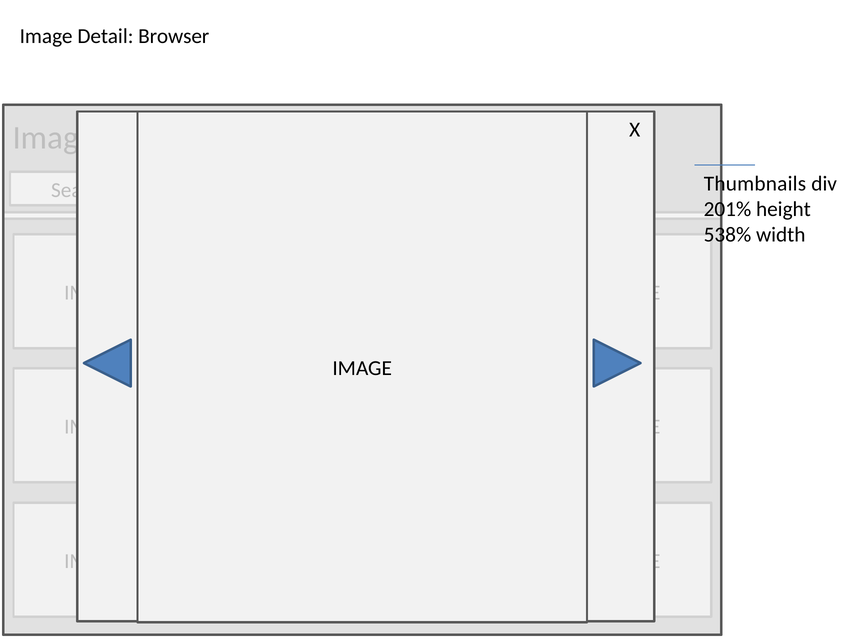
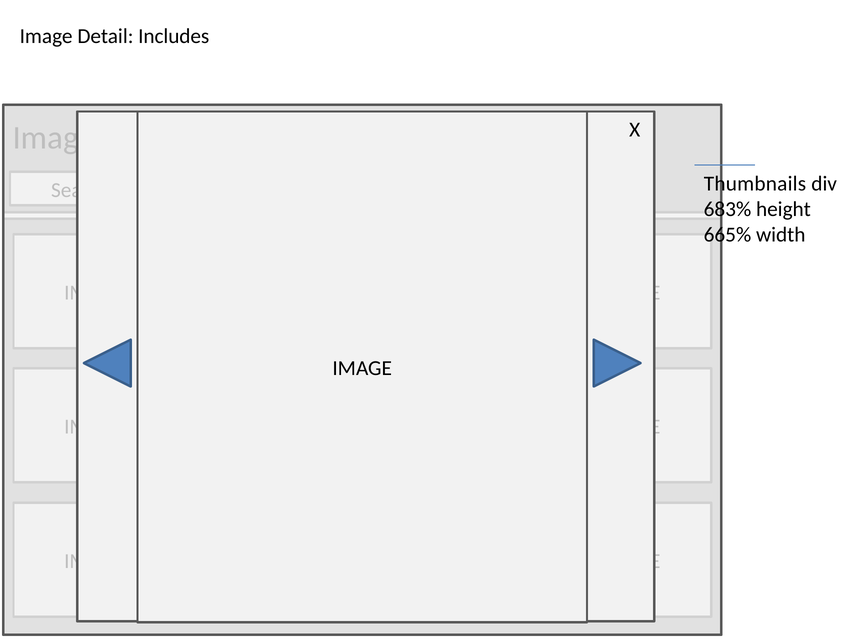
Browser: Browser -> Includes (174, 36)
201%: 201% -> 683% (727, 209)
538%: 538% -> 665% (727, 235)
